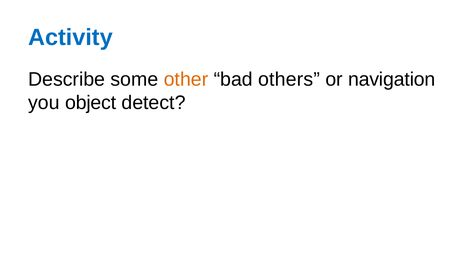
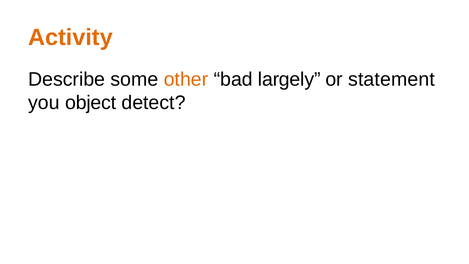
Activity colour: blue -> orange (70, 37)
others: others -> largely (289, 79)
navigation: navigation -> statement (392, 79)
